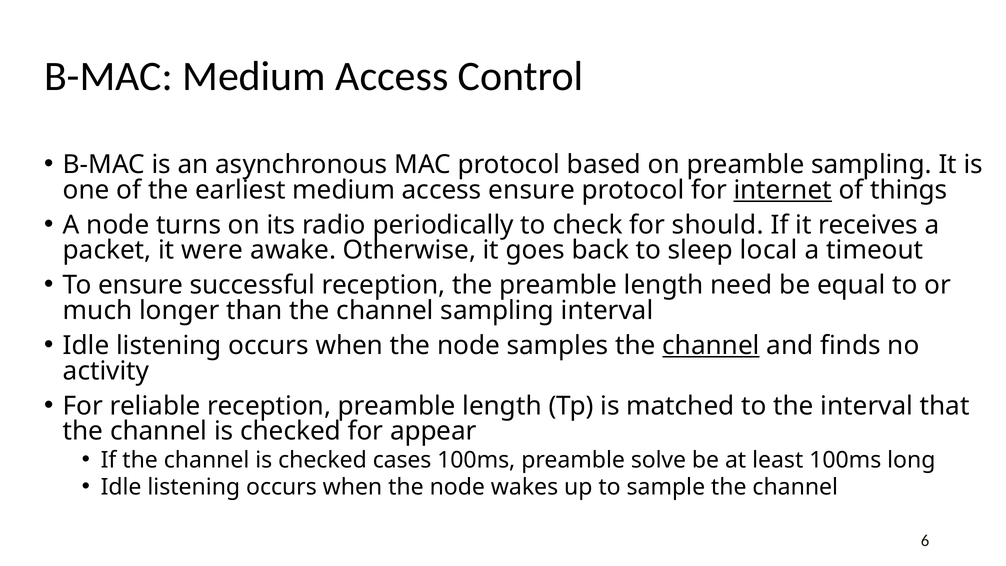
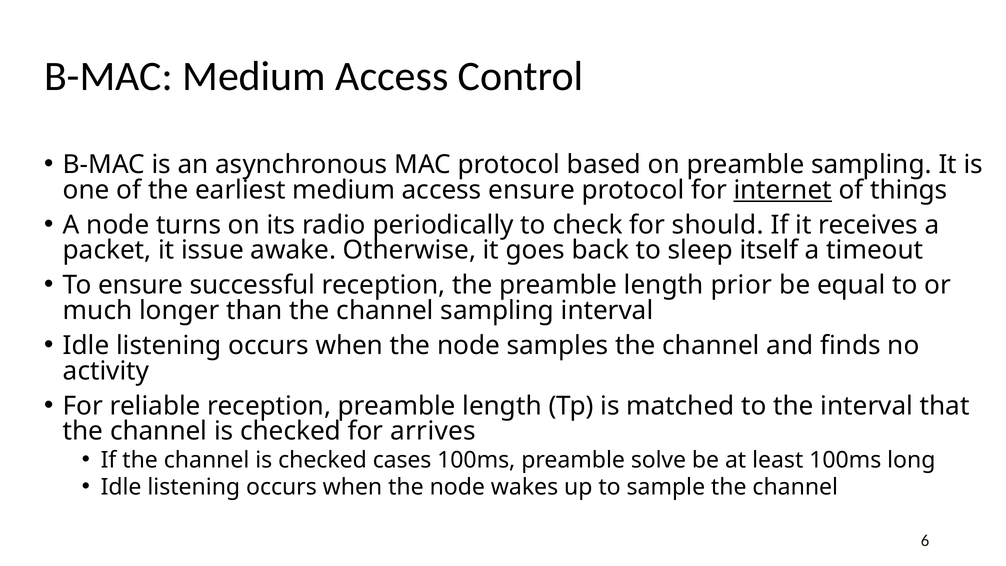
were: were -> issue (212, 250)
local: local -> itself (769, 250)
need: need -> prior (741, 285)
channel underline: present -> none (711, 345)
appear: appear -> arrives (433, 431)
